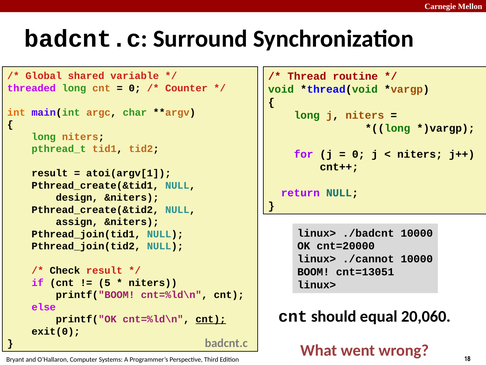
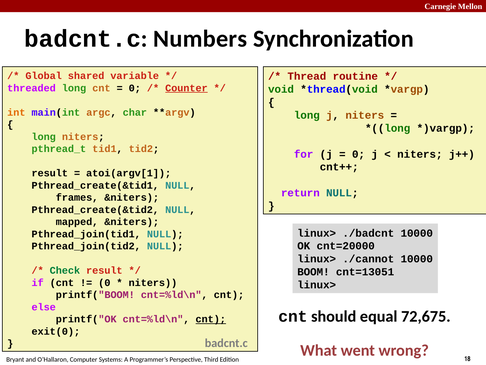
Surround: Surround -> Numbers (200, 39)
Counter underline: none -> present (186, 88)
design: design -> frames (77, 197)
assign: assign -> mapped (77, 222)
Check colour: black -> green (65, 270)
5: 5 -> 0 (104, 282)
20,060: 20,060 -> 72,675 (426, 316)
